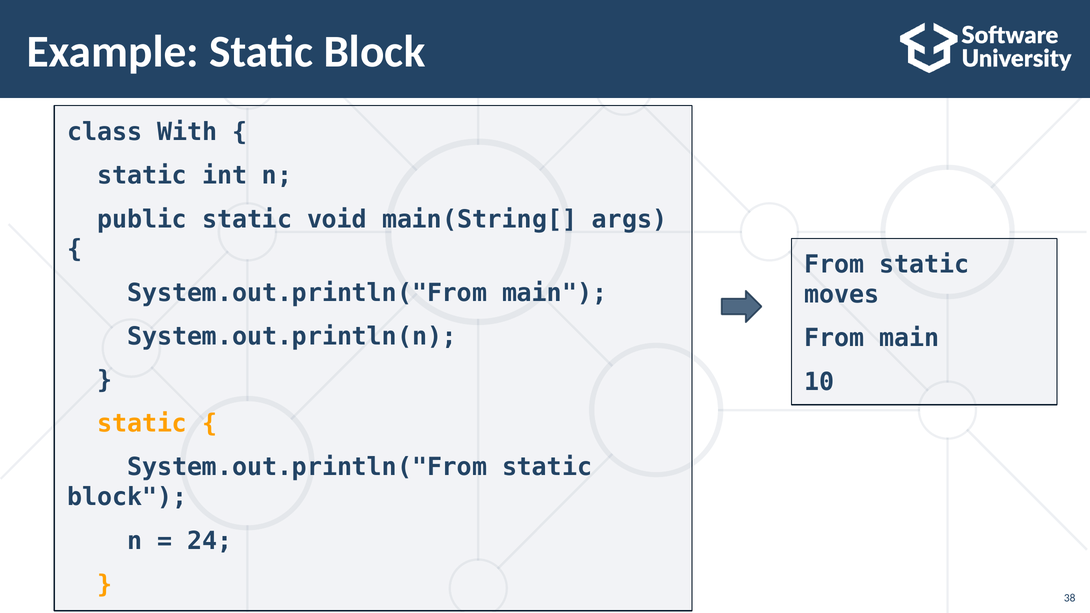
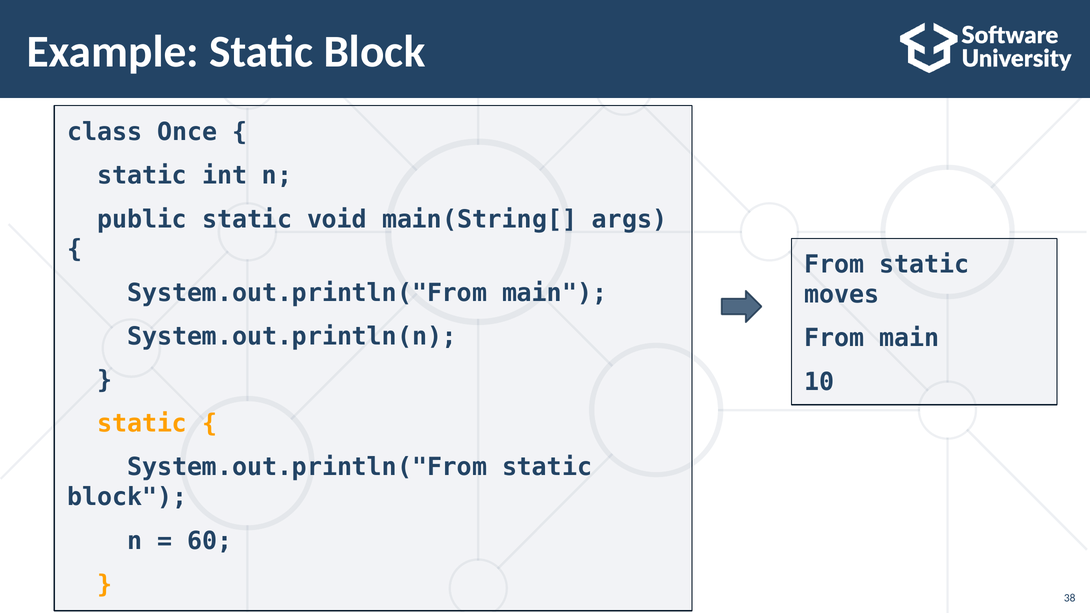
With: With -> Once (187, 132)
24: 24 -> 60 (210, 541)
